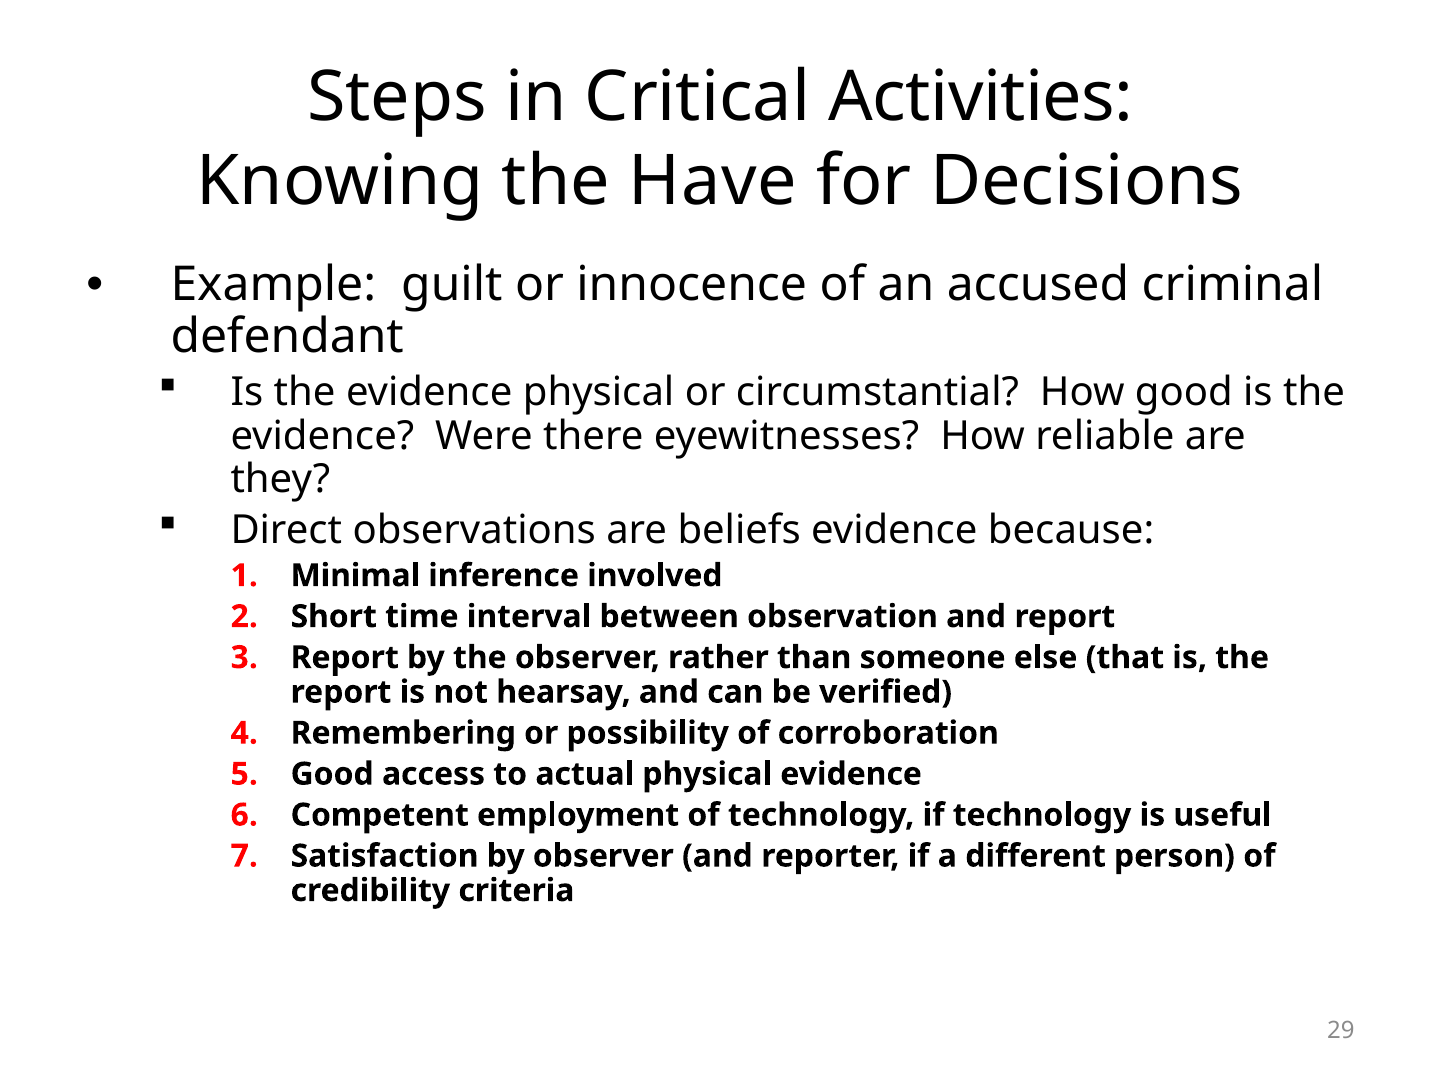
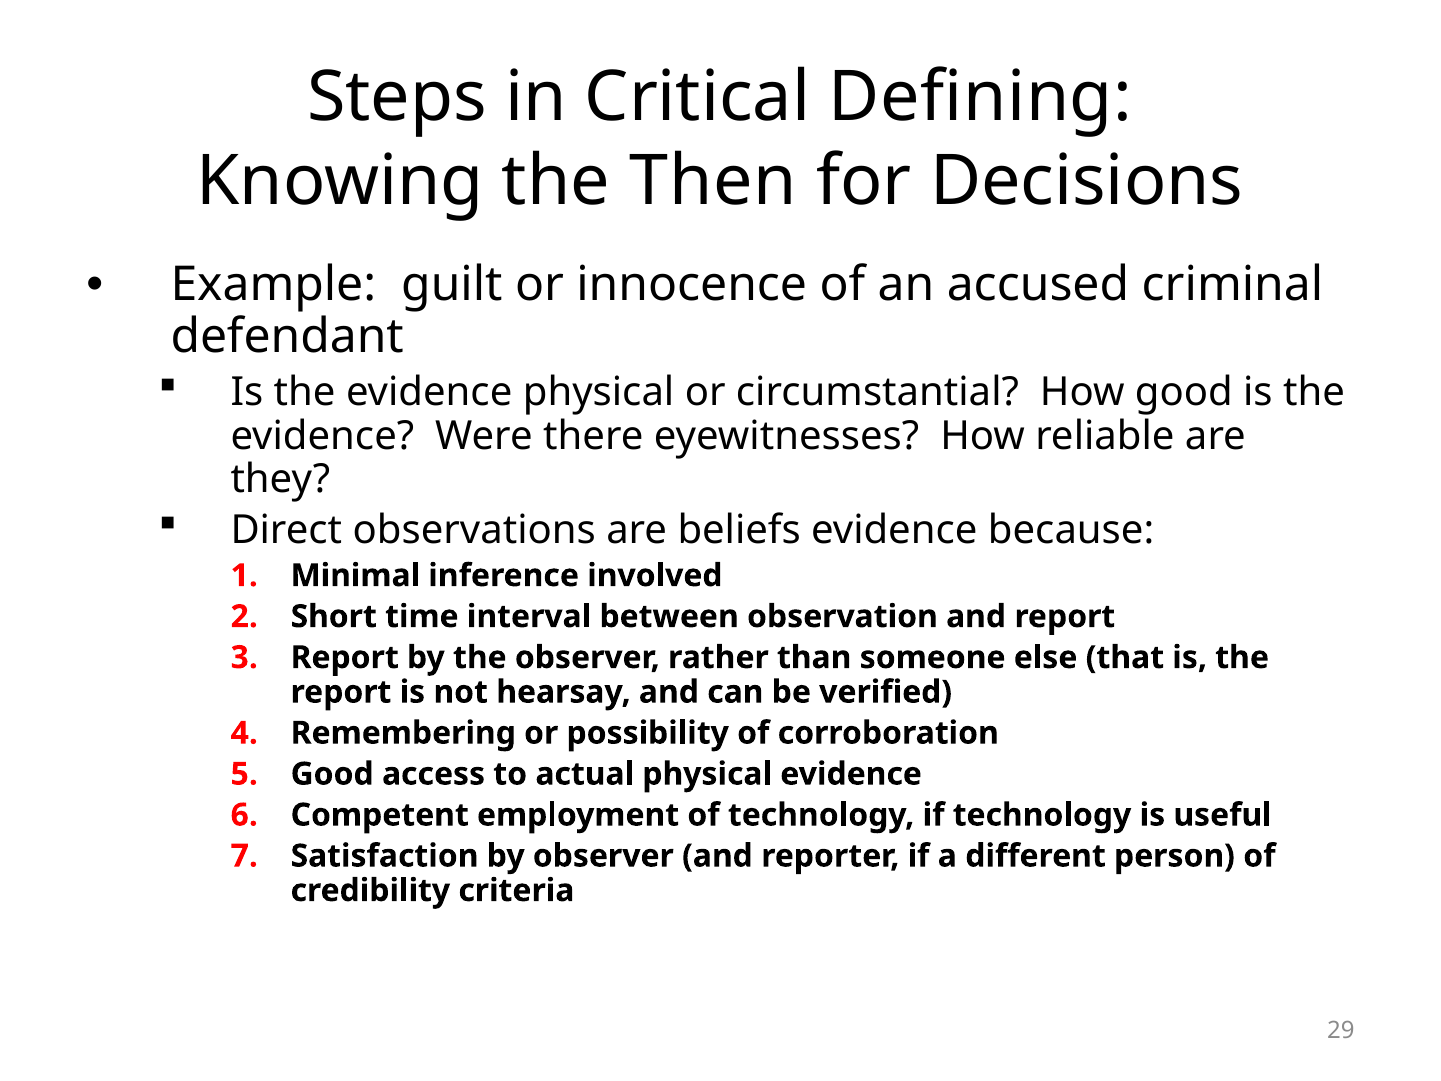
Activities: Activities -> Defining (980, 97)
Have: Have -> Then (713, 181)
